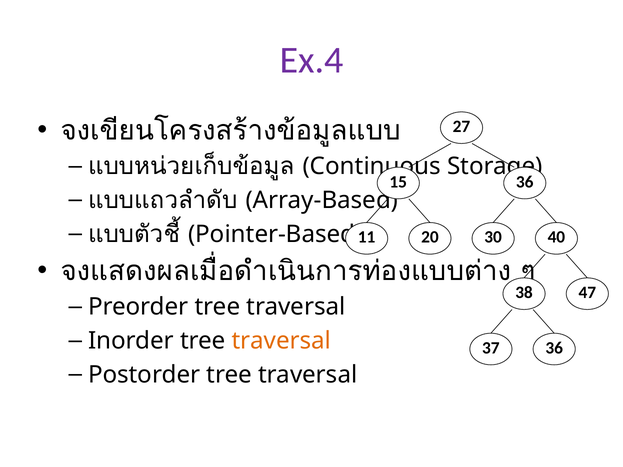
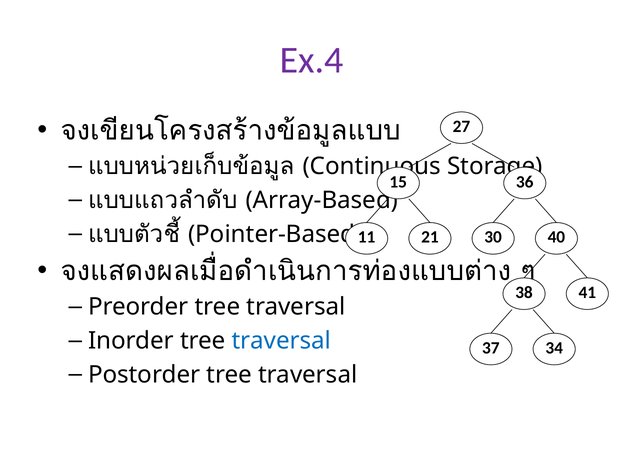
20: 20 -> 21 (430, 237)
47: 47 -> 41 (587, 293)
traversal colour: orange -> blue (281, 341)
37 36: 36 -> 34 (554, 348)
